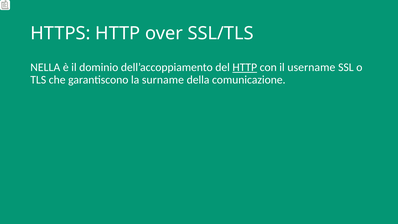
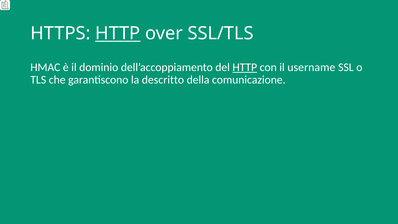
HTTP underline: none -> present (118, 33)
NELLA: NELLA -> HMAC (45, 67)
surname: surname -> descritto (163, 80)
